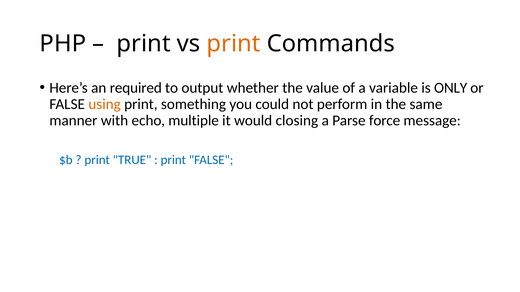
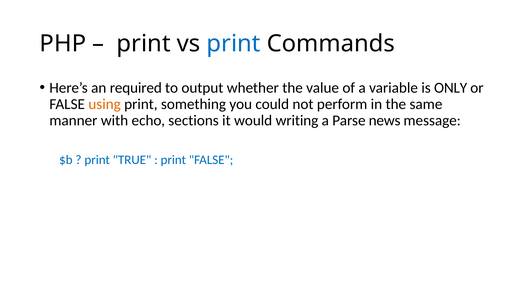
print colour: orange -> blue (234, 44)
multiple: multiple -> sections (194, 121)
closing: closing -> writing (297, 121)
force: force -> news (385, 121)
